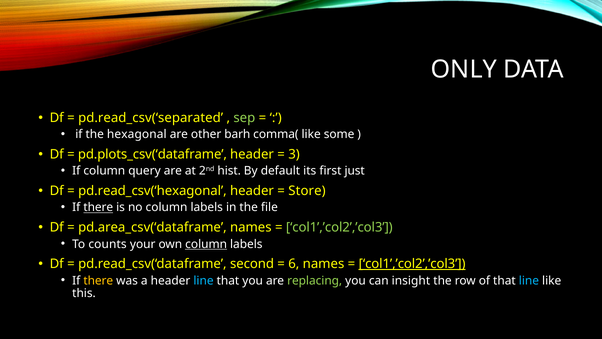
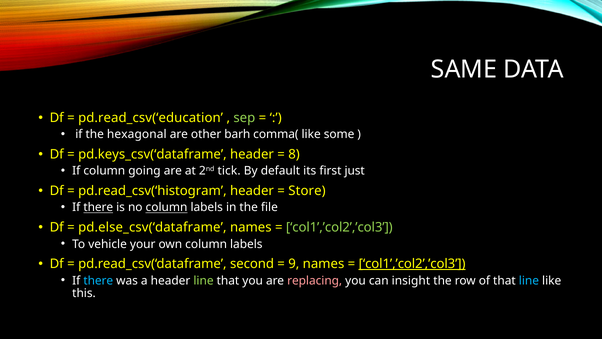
ONLY: ONLY -> SAME (464, 69)
pd.read_csv(‘separated: pd.read_csv(‘separated -> pd.read_csv(‘education (151, 118)
pd.plots_csv(‘dataframe: pd.plots_csv(‘dataframe -> pd.keys_csv(‘dataframe (152, 154)
3: 3 -> 8 (294, 154)
query: query -> going (144, 171)
hist: hist -> tick (229, 171)
pd.read_csv(‘hexagonal: pd.read_csv(‘hexagonal -> pd.read_csv(‘histogram (152, 191)
column underline: none -> present (167, 207)
pd.area_csv(‘dataframe: pd.area_csv(‘dataframe -> pd.else_csv(‘dataframe (152, 227)
counts: counts -> vehicle (108, 244)
column underline: present -> none (206, 244)
6: 6 -> 9 (294, 264)
there colour: yellow -> light blue (98, 280)
line colour: light blue -> light green (204, 280)
replacing colour: light green -> pink (315, 280)
